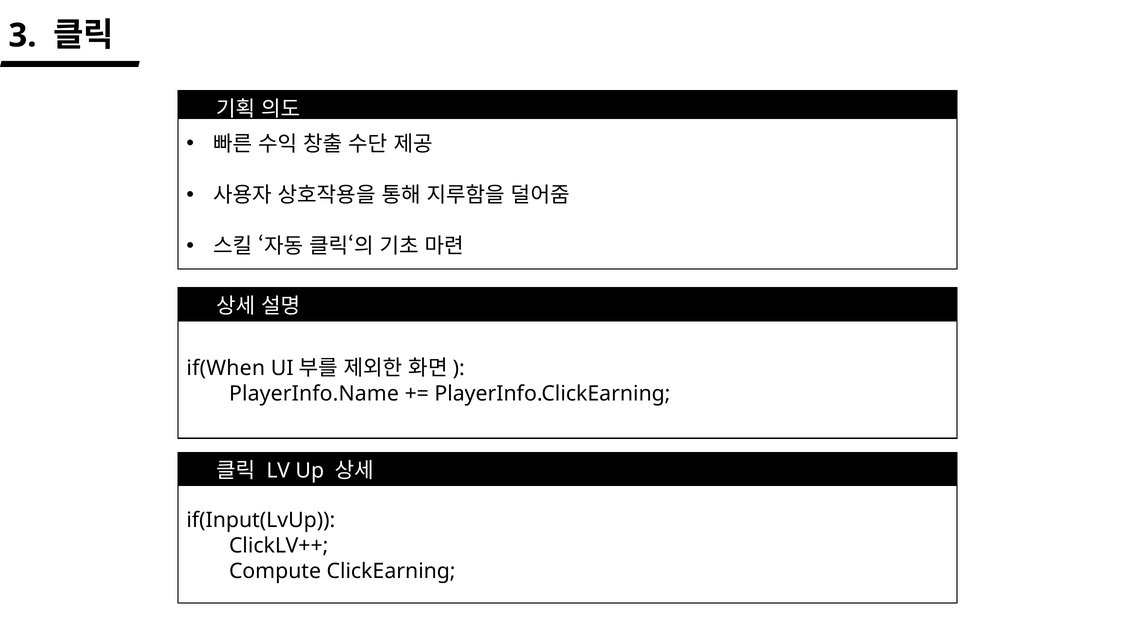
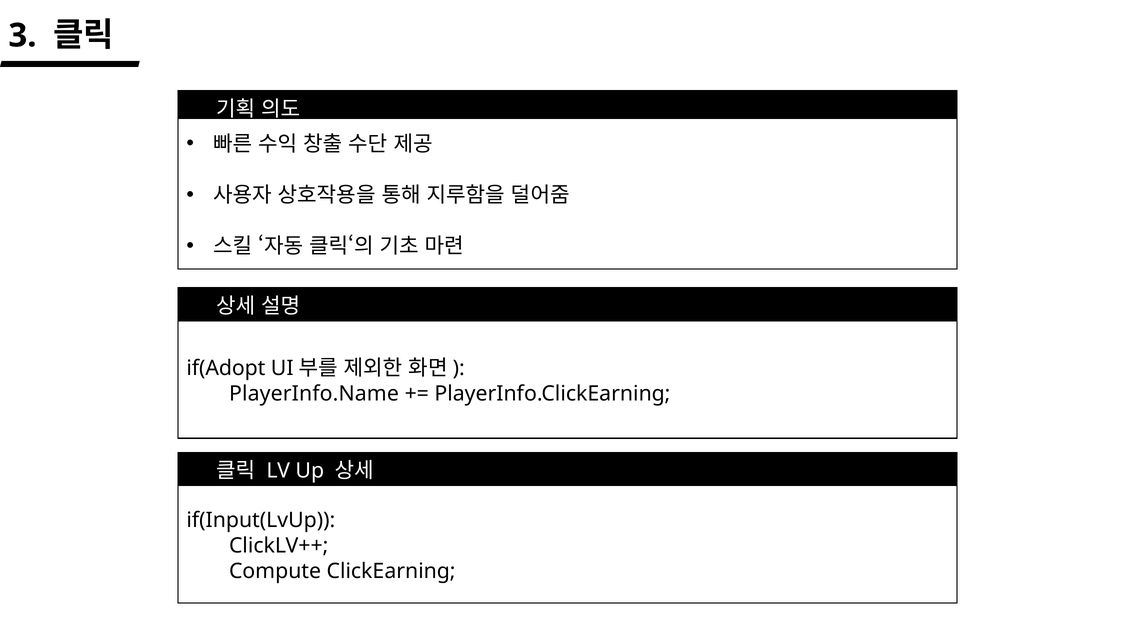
if(When: if(When -> if(Adopt (226, 368)
